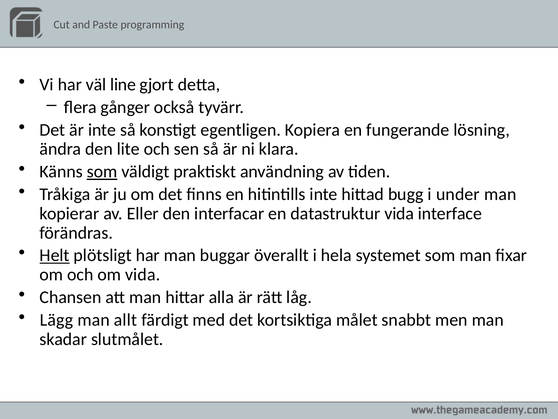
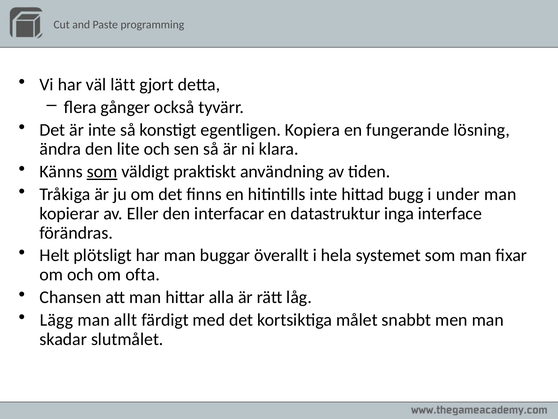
line: line -> lätt (123, 84)
datastruktur vida: vida -> inga (399, 213)
Helt underline: present -> none (55, 255)
om vida: vida -> ofta (143, 274)
